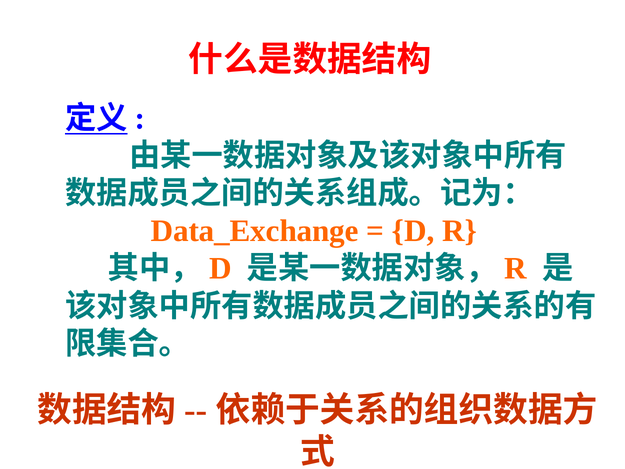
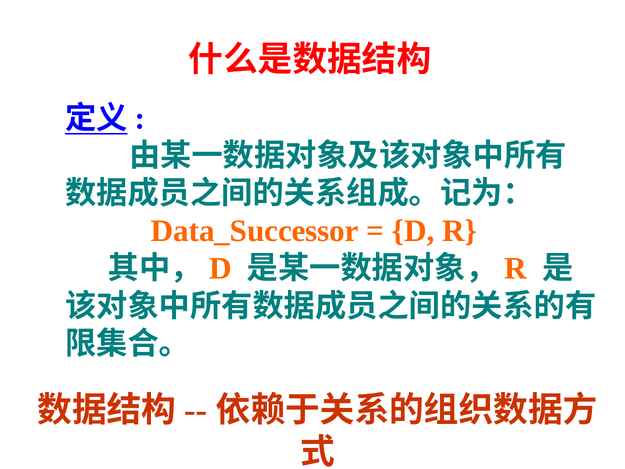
Data_Exchange: Data_Exchange -> Data_Successor (255, 231)
